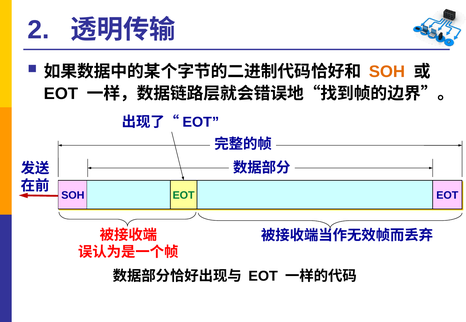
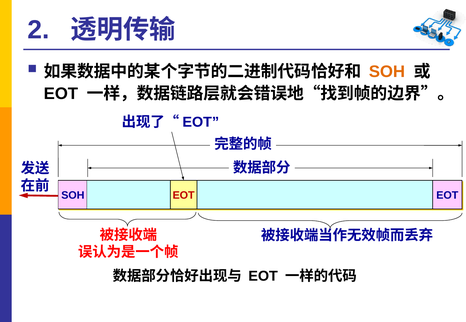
EOT colour: green -> red (184, 196)
